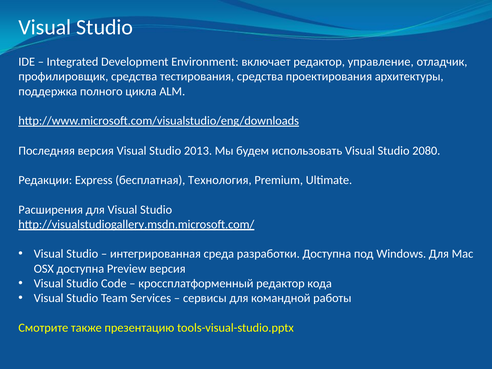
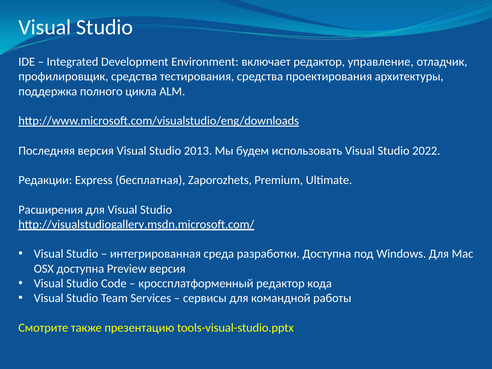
2080: 2080 -> 2022 (426, 151)
Технология: Технология -> Zaporozhets (220, 180)
